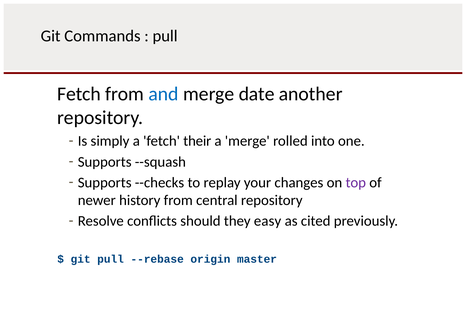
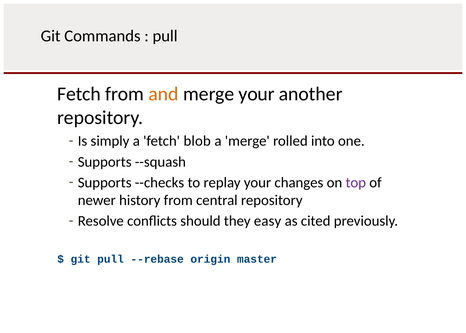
and colour: blue -> orange (164, 94)
merge date: date -> your (257, 94)
their: their -> blob (197, 141)
